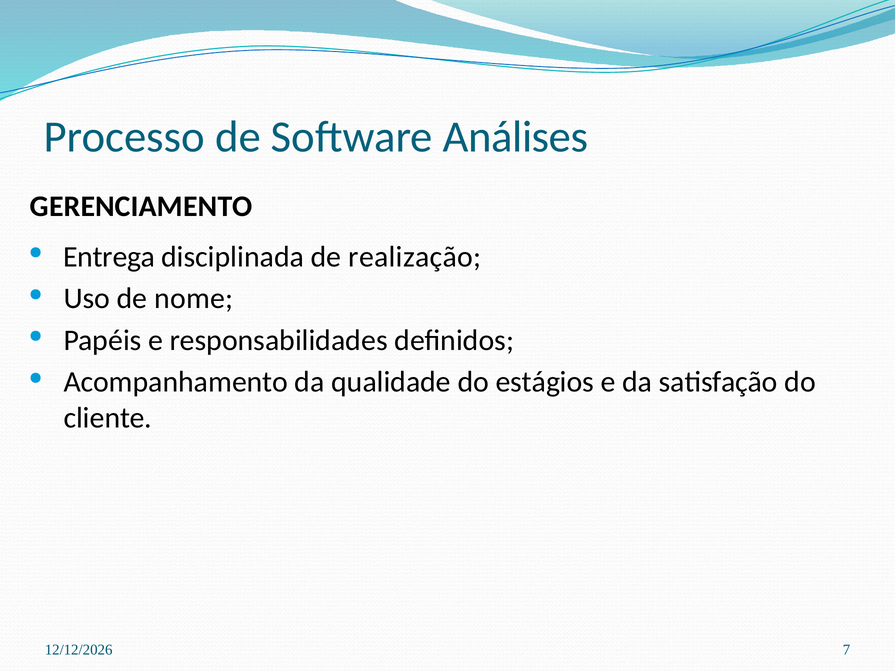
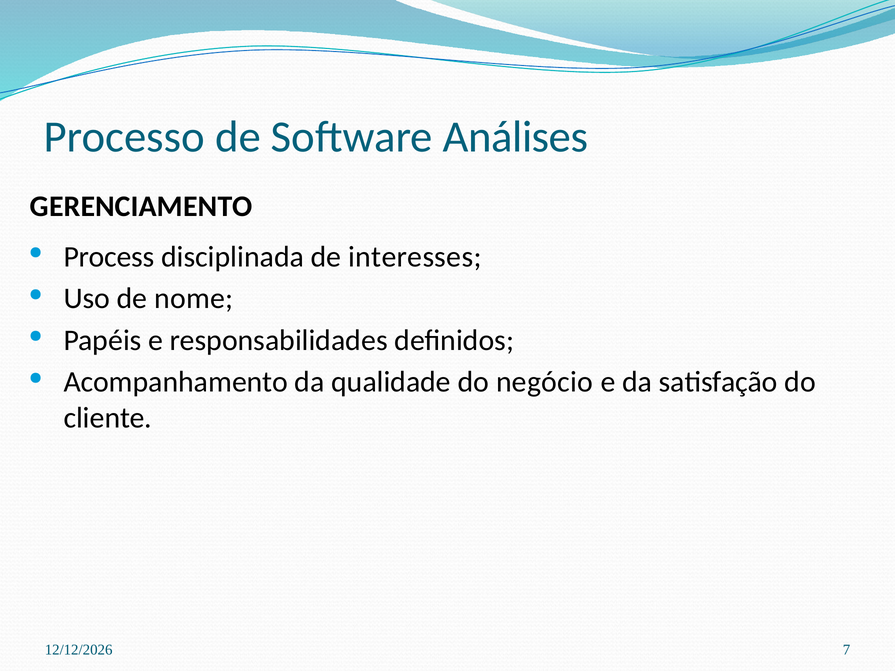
Entrega: Entrega -> Process (109, 257)
realização: realização -> interesses (415, 257)
estágios: estágios -> negócio (545, 382)
